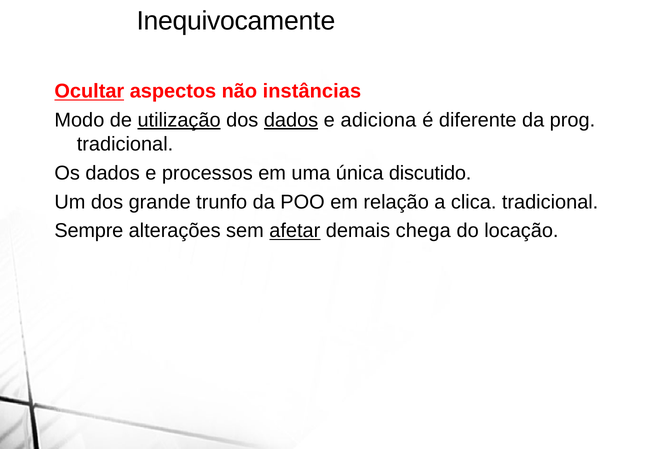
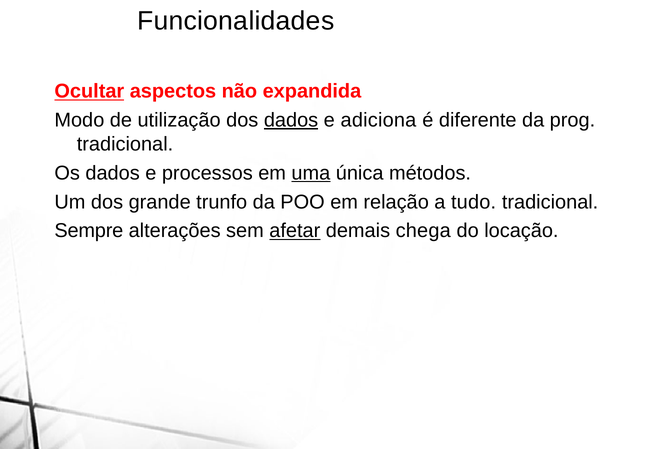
Inequivocamente: Inequivocamente -> Funcionalidades (236, 21)
instâncias: instâncias -> expandida (312, 91)
utilização underline: present -> none (179, 120)
uma underline: none -> present (311, 173)
discutido: discutido -> métodos (430, 173)
clica: clica -> tudo (474, 202)
